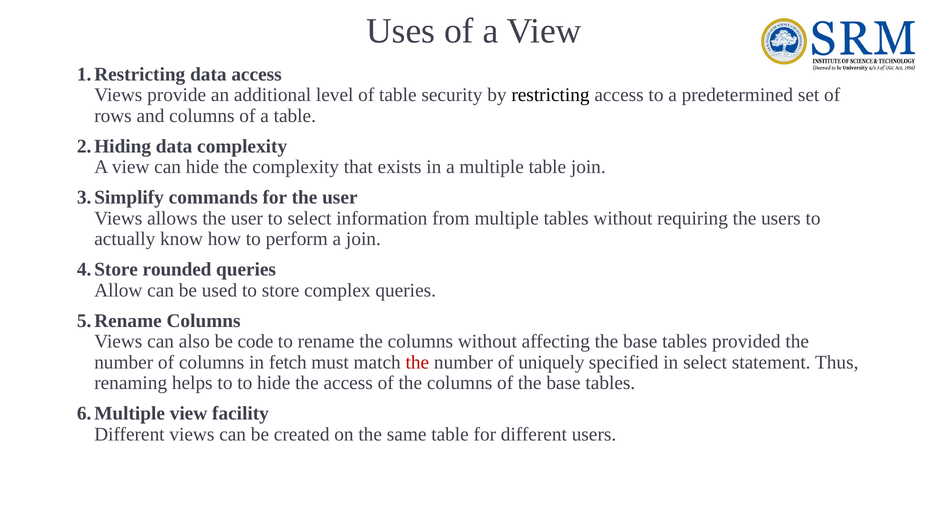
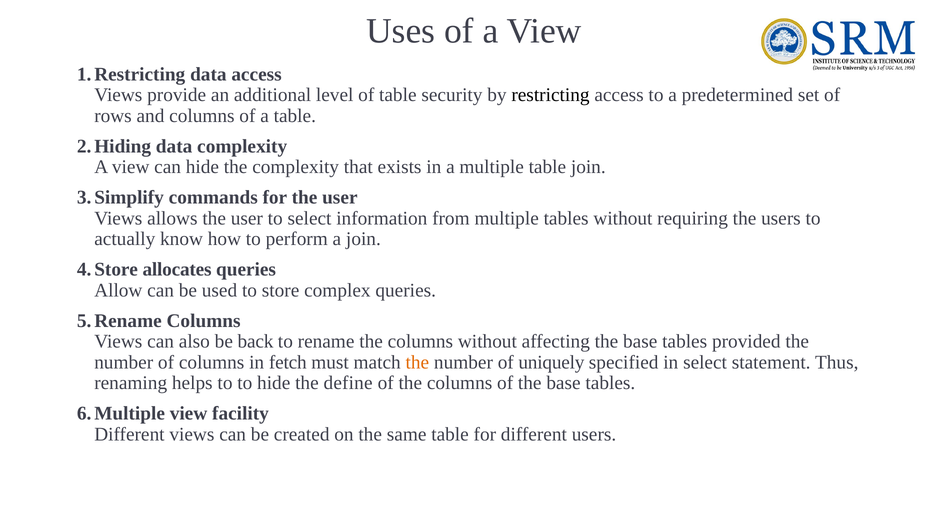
rounded: rounded -> allocates (177, 270)
code: code -> back (256, 342)
the colour: red -> orange (417, 363)
the access: access -> define (348, 383)
